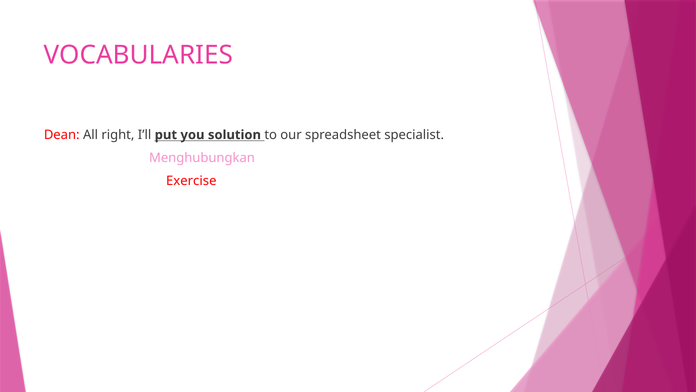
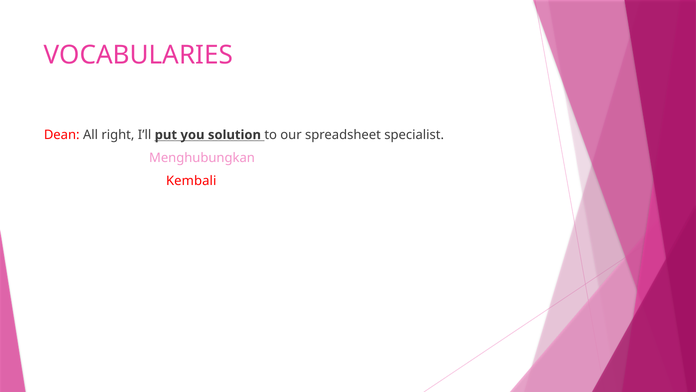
Exercise: Exercise -> Kembali (191, 181)
